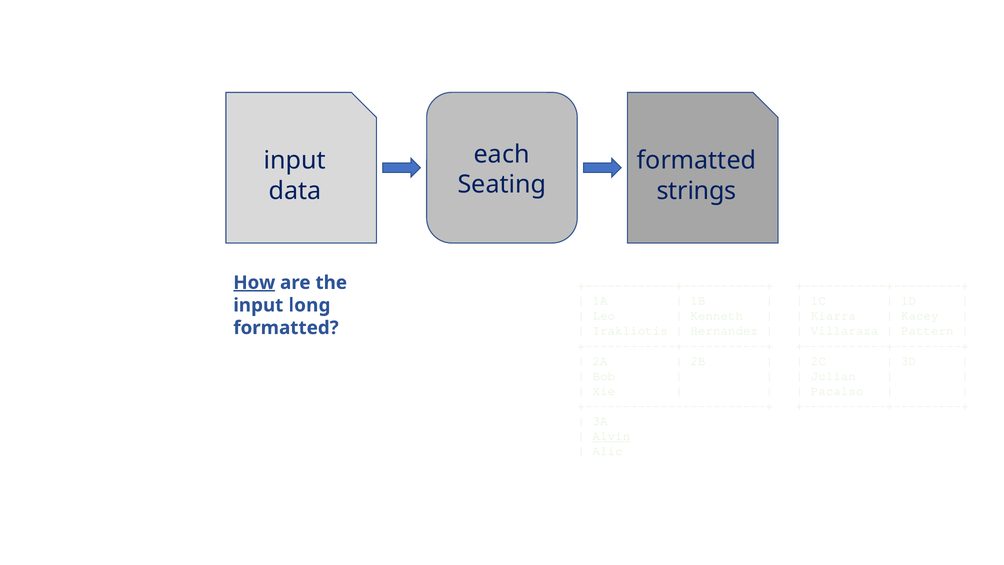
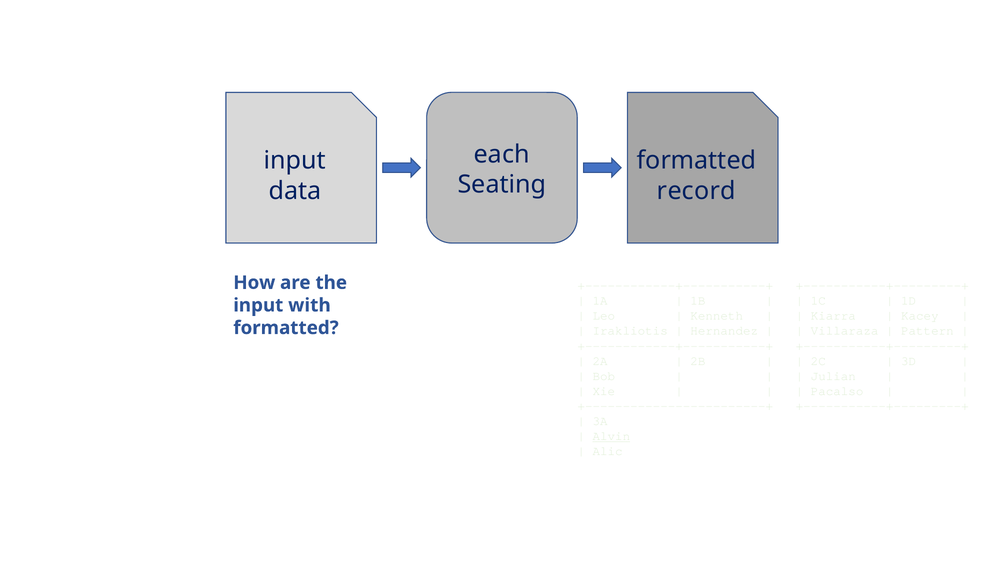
strings: strings -> record (696, 191)
How underline: present -> none (254, 283)
long: long -> with (309, 305)
